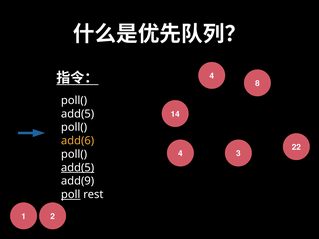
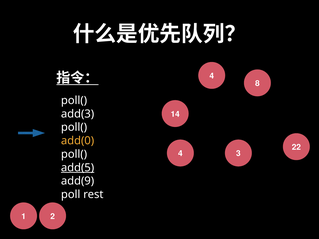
add(5: add(5 -> add(3 (78, 114)
add(6: add(6 -> add(0 (78, 141)
poll underline: present -> none (71, 195)
